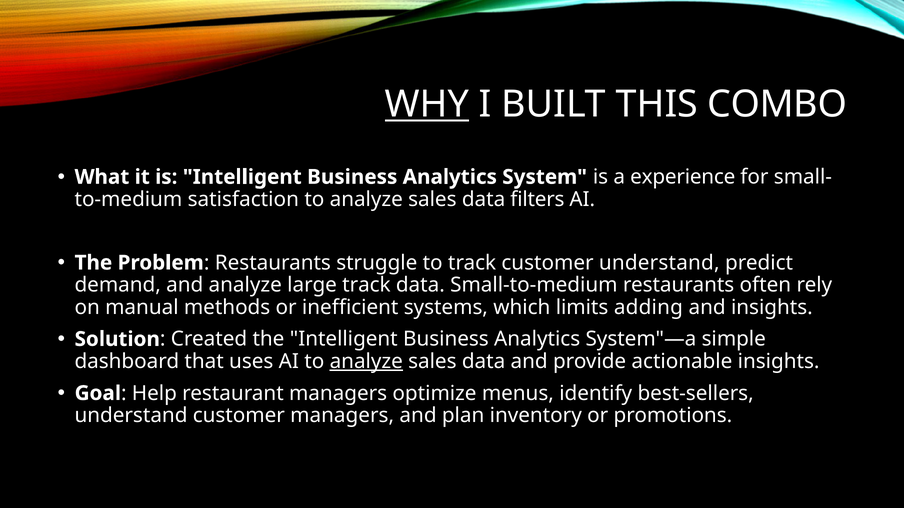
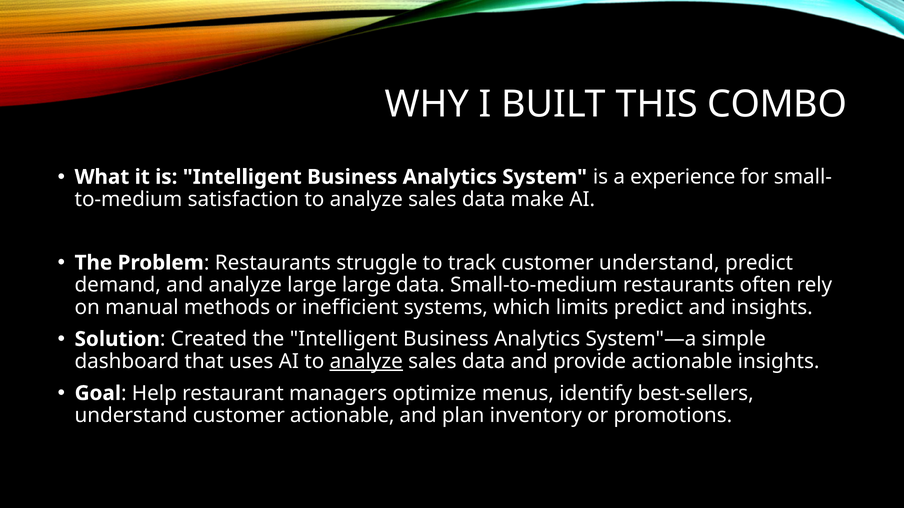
WHY underline: present -> none (427, 104)
filters: filters -> make (537, 199)
large track: track -> large (367, 285)
limits adding: adding -> predict (648, 308)
customer managers: managers -> actionable (342, 416)
